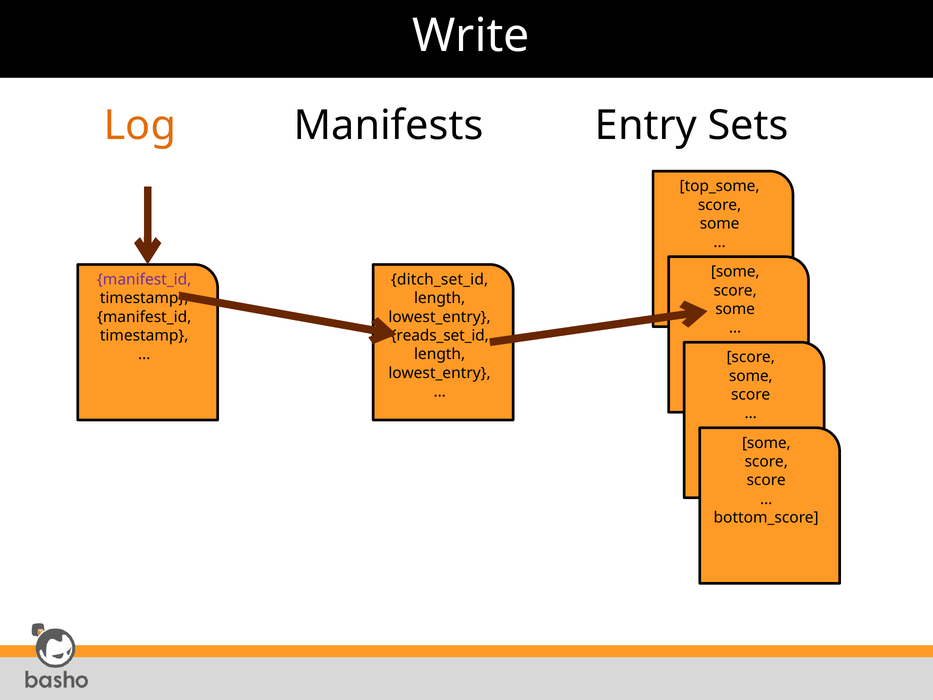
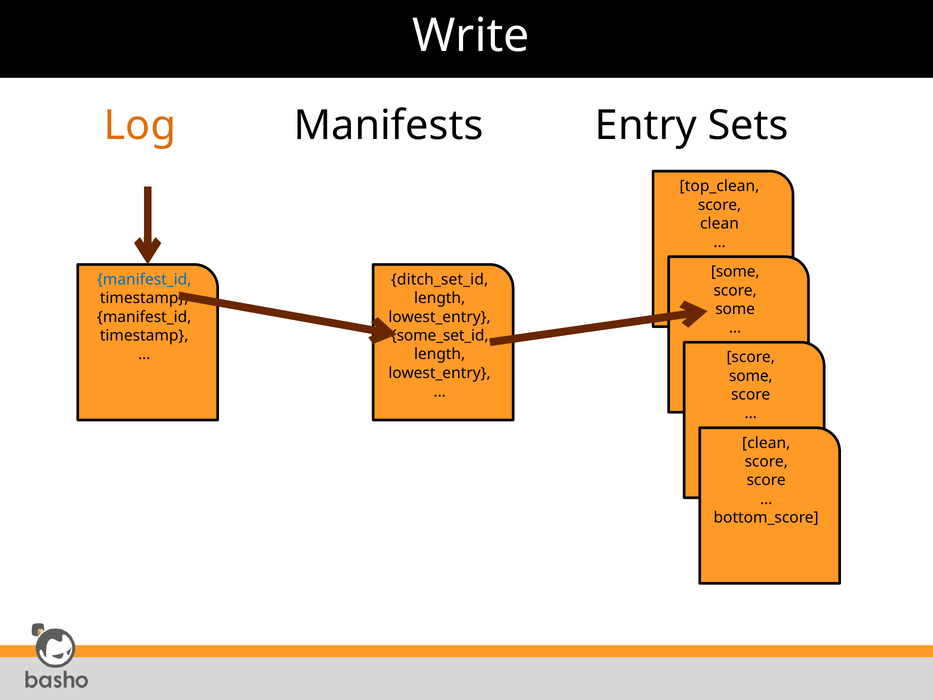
top_some: top_some -> top_clean (720, 186)
some: some -> clean (719, 223)
manifest_id colour: purple -> blue (144, 279)
reads_set_id: reads_set_id -> some_set_id (440, 335)
some: some -> clean (766, 443)
